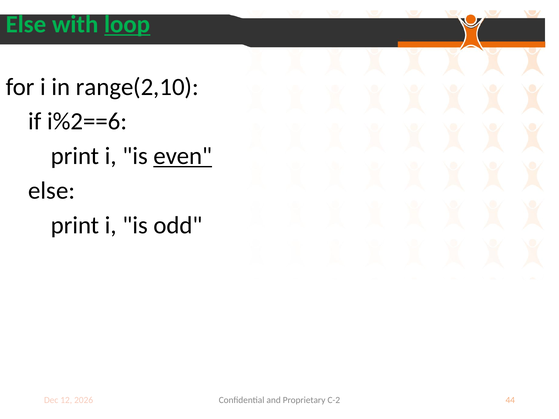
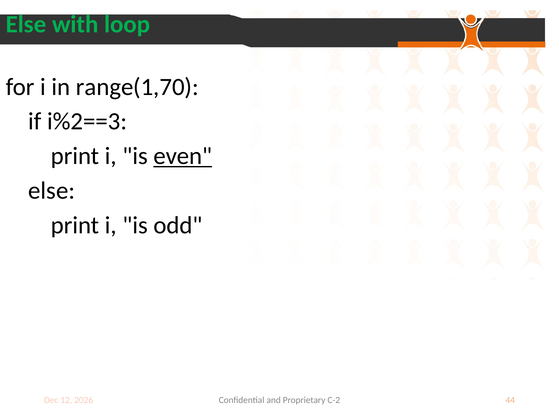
loop underline: present -> none (127, 24)
range(2,10: range(2,10 -> range(1,70 (137, 87)
i%2==6: i%2==6 -> i%2==3 (87, 121)
